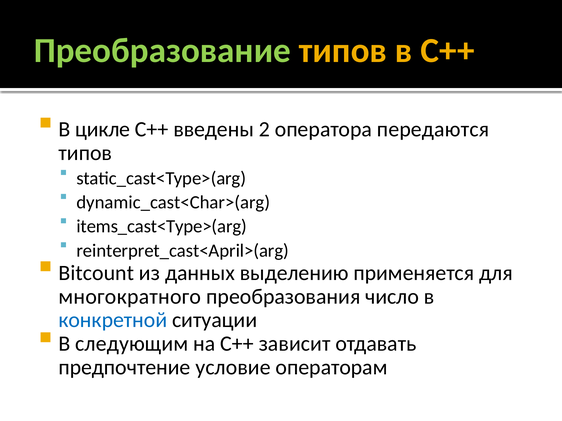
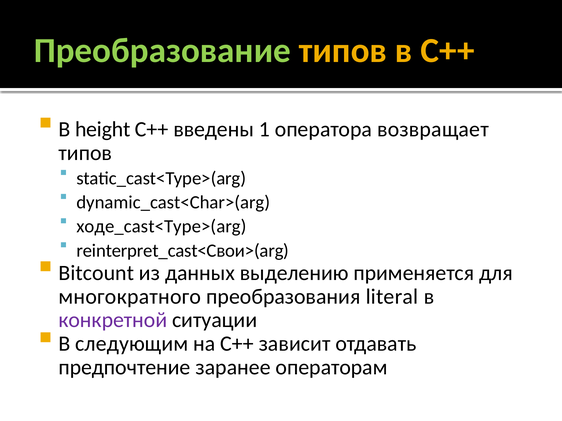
цикле: цикле -> height (103, 129)
2: 2 -> 1 (264, 129)
передаются: передаются -> возвращает (433, 129)
items_cast<Type>(arg: items_cast<Type>(arg -> ходе_cast<Type>(arg (161, 227)
reinterpret_cast<April>(arg: reinterpret_cast<April>(arg -> reinterpret_cast<Свои>(arg (183, 251)
число: число -> literal (392, 297)
конкретной colour: blue -> purple (113, 320)
условие: условие -> заранее (233, 368)
